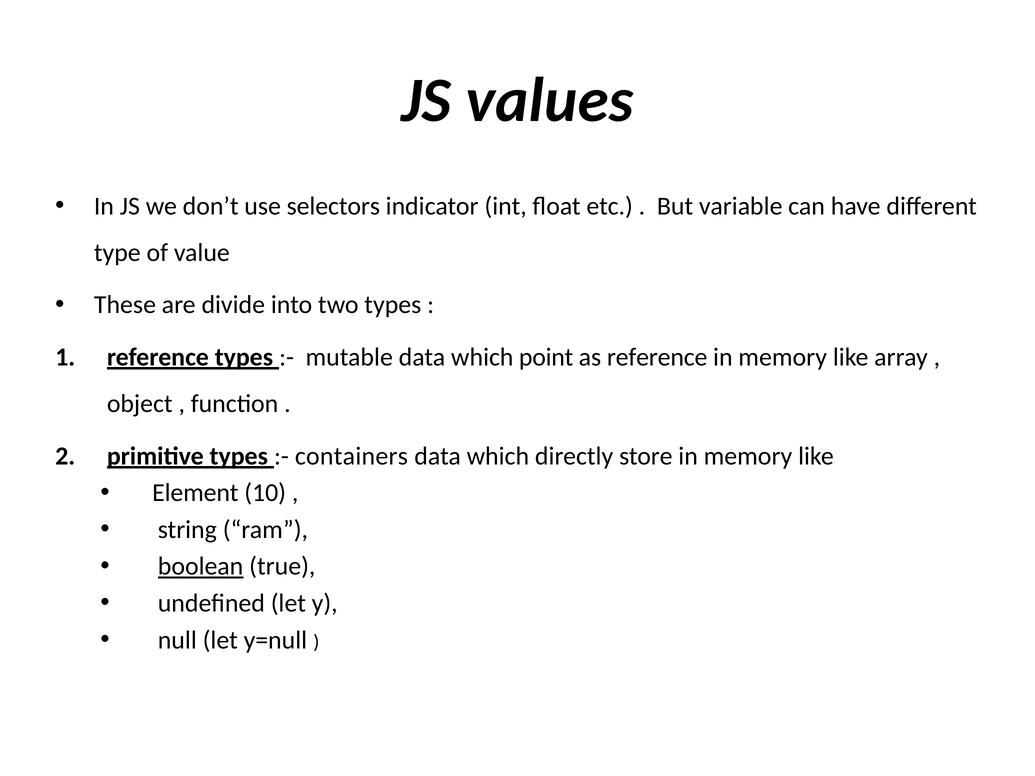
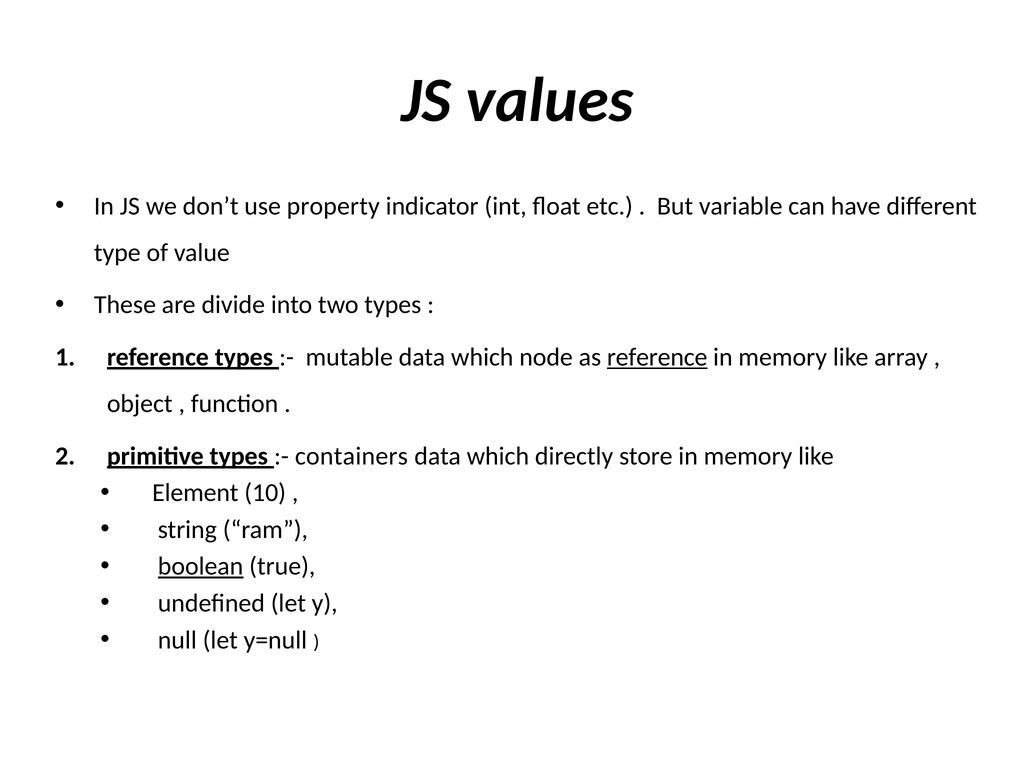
selectors: selectors -> property (333, 206)
point: point -> node (546, 357)
reference underline: none -> present (657, 357)
